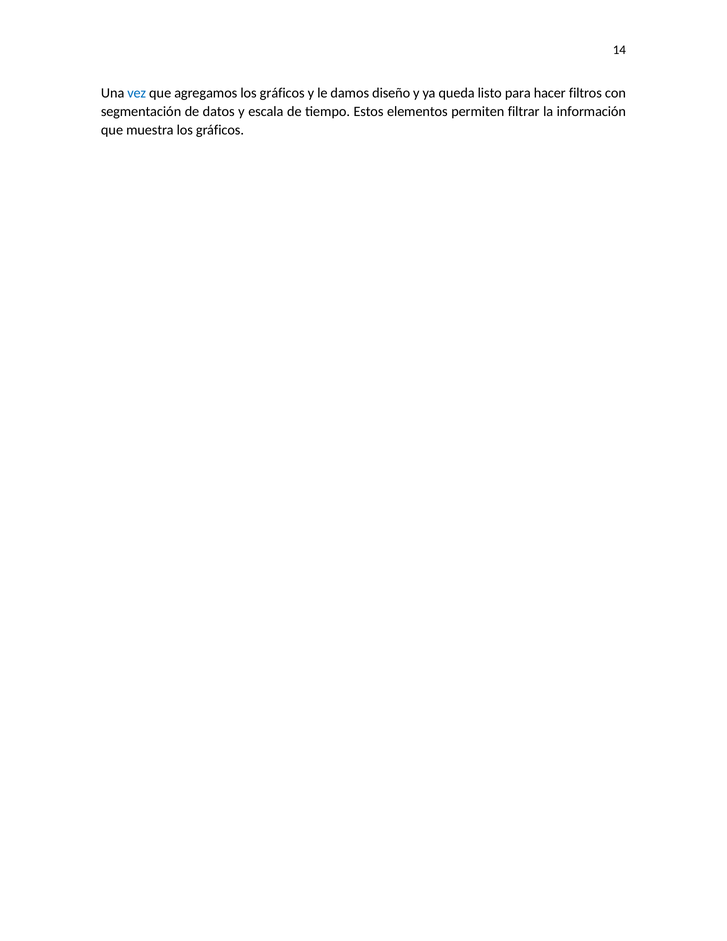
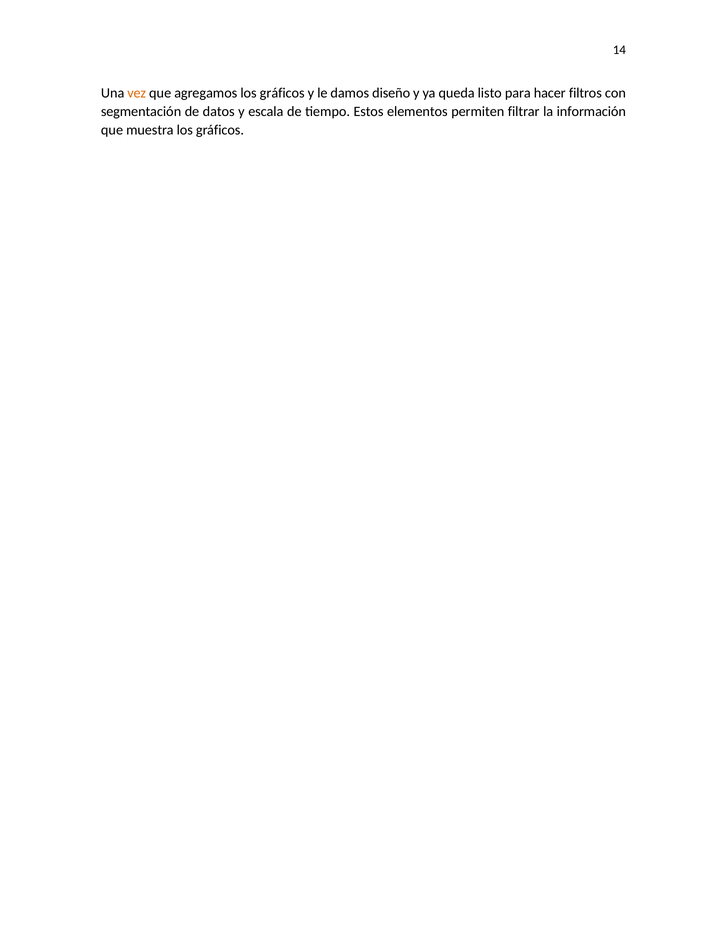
vez colour: blue -> orange (137, 93)
